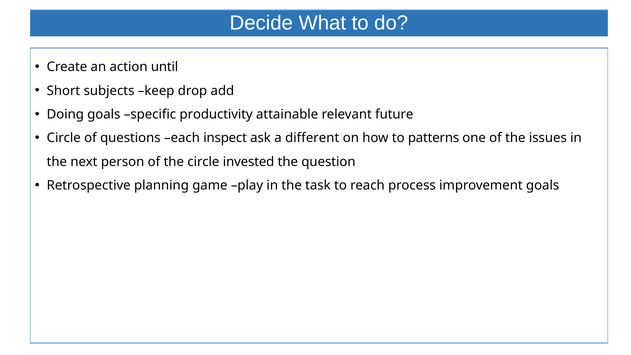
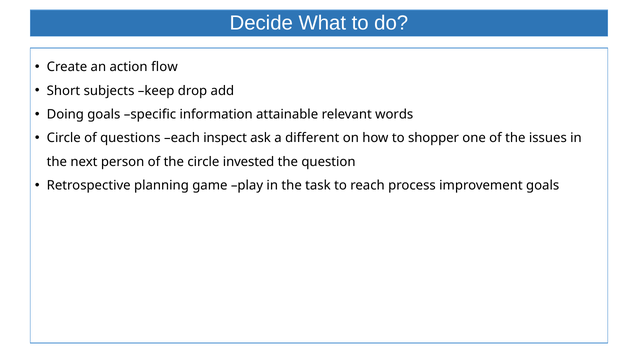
until: until -> flow (164, 67)
productivity: productivity -> information (216, 114)
future: future -> words (394, 114)
patterns: patterns -> shopper (434, 138)
